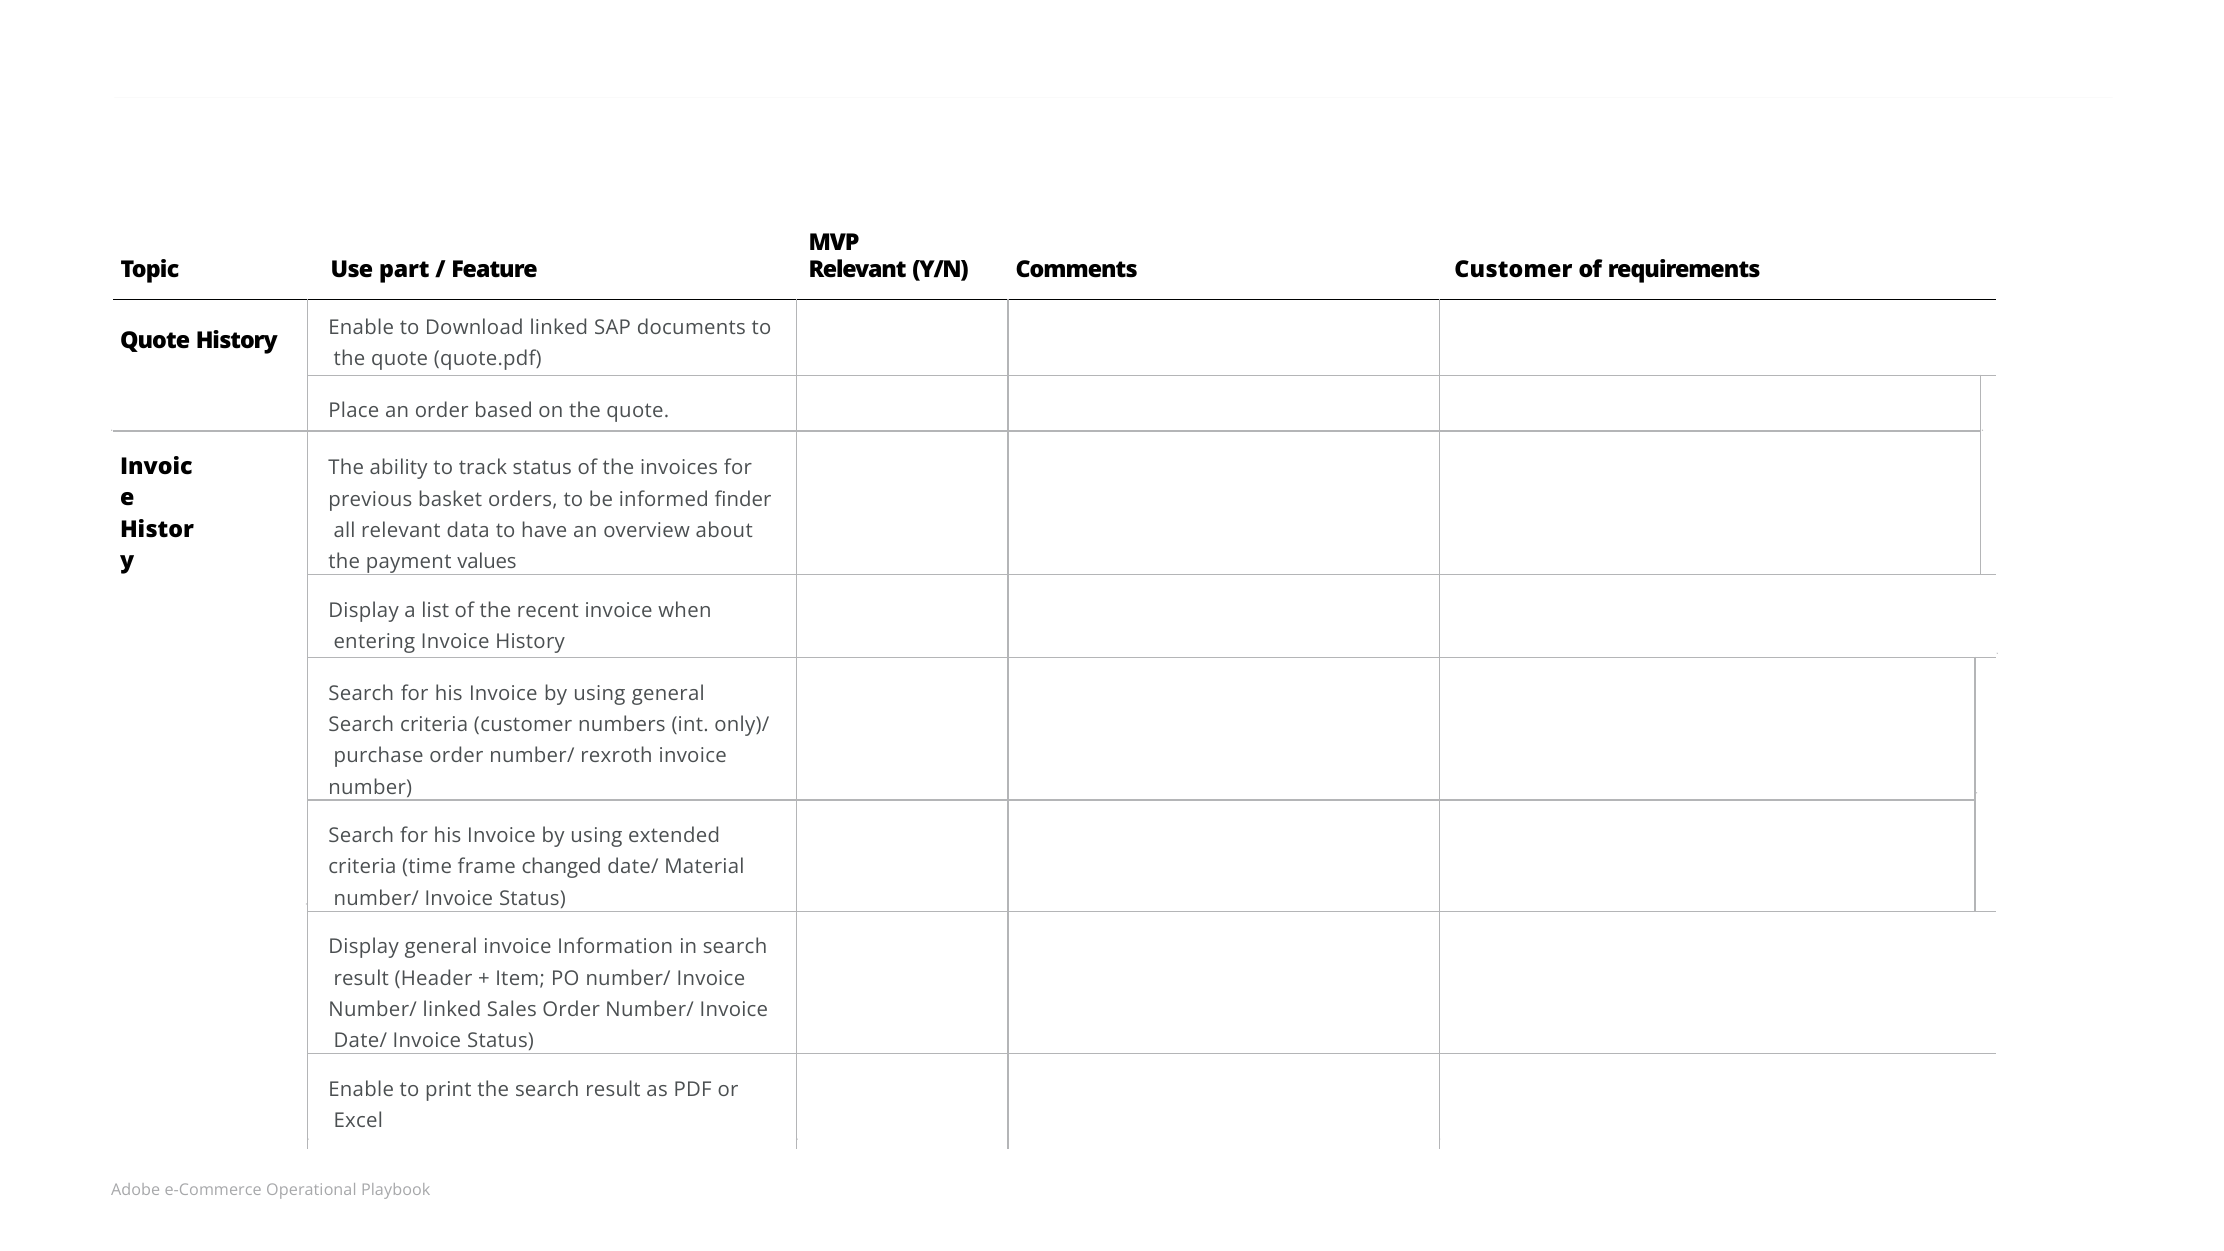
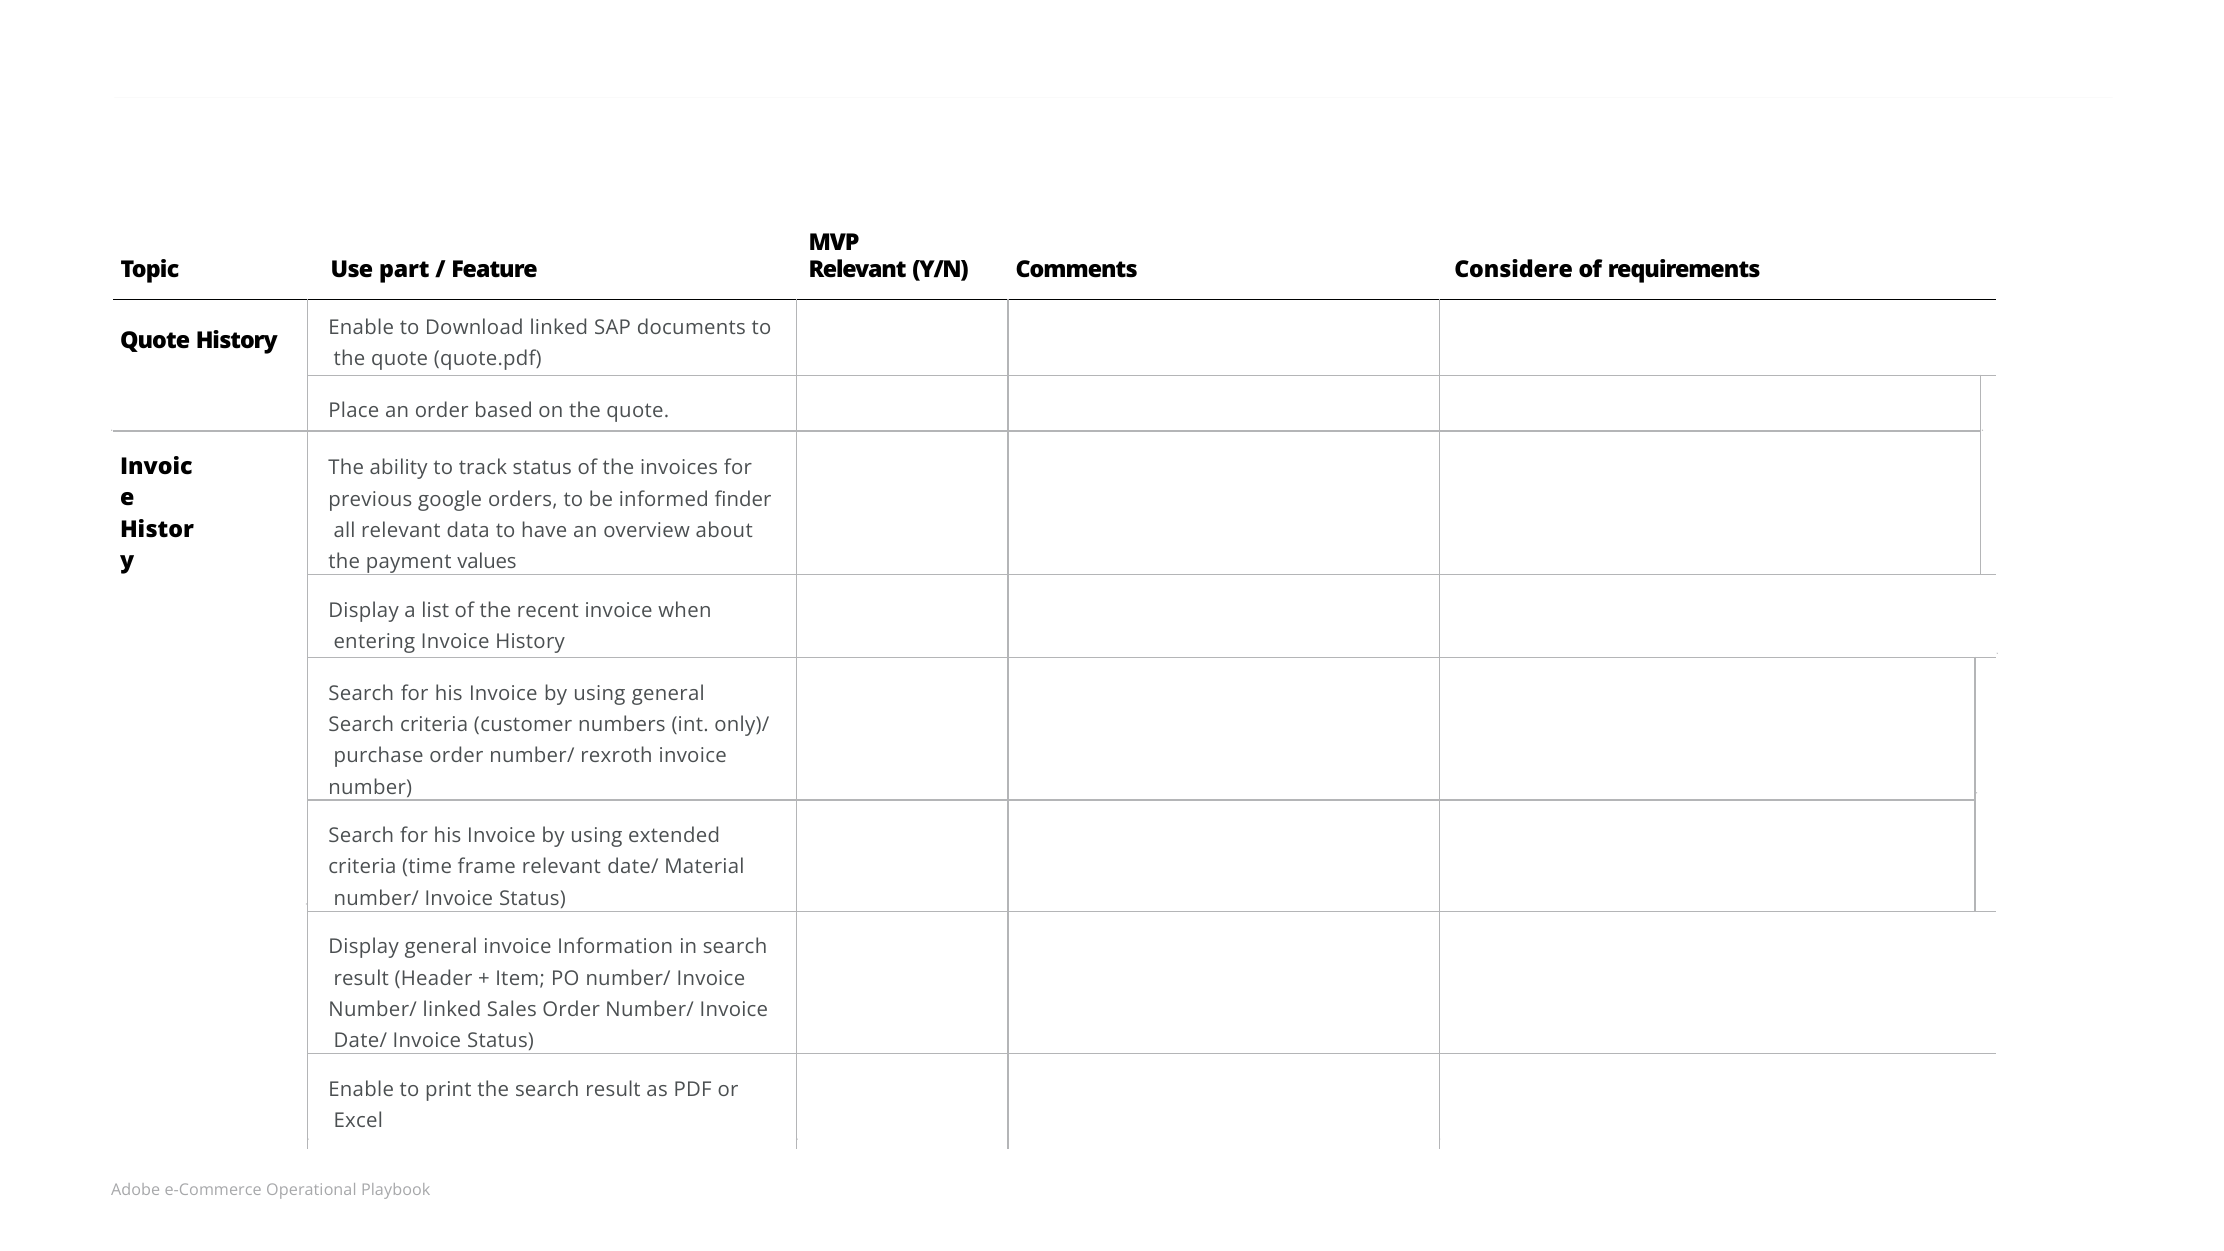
Comments Customer: Customer -> Considere (1514, 270)
basket: basket -> google (450, 499)
frame changed: changed -> relevant (561, 867)
